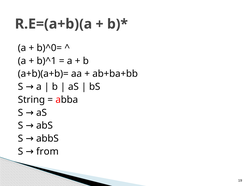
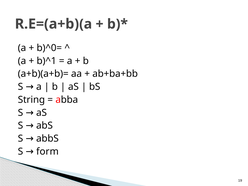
from: from -> form (47, 152)
